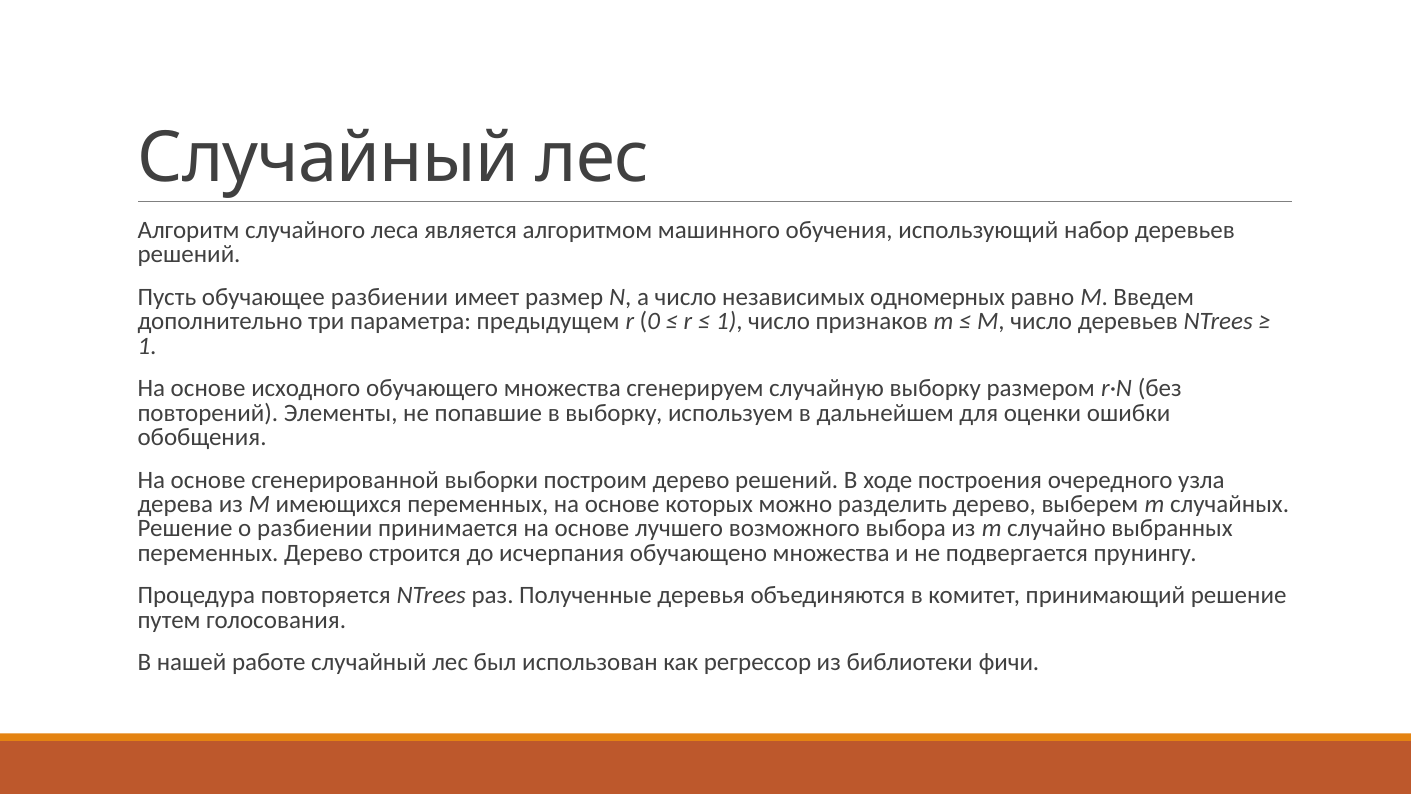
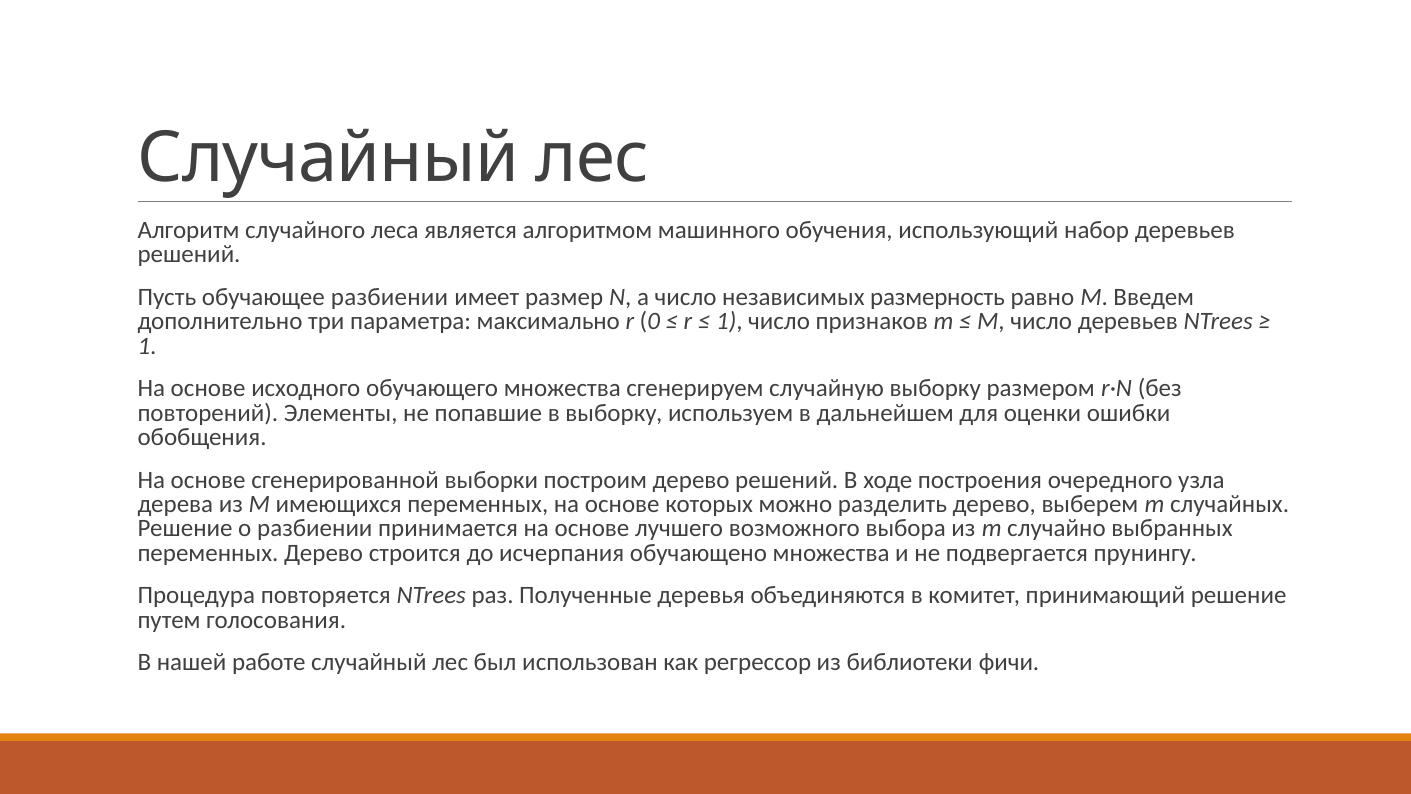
одномерных: одномерных -> размерность (938, 297)
предыдущем: предыдущем -> максимально (548, 321)
